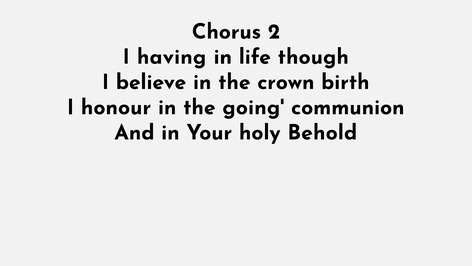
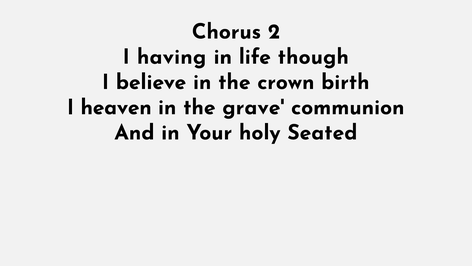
honour: honour -> heaven (116, 107)
going: going -> grave (253, 107)
Behold: Behold -> Seated (322, 132)
